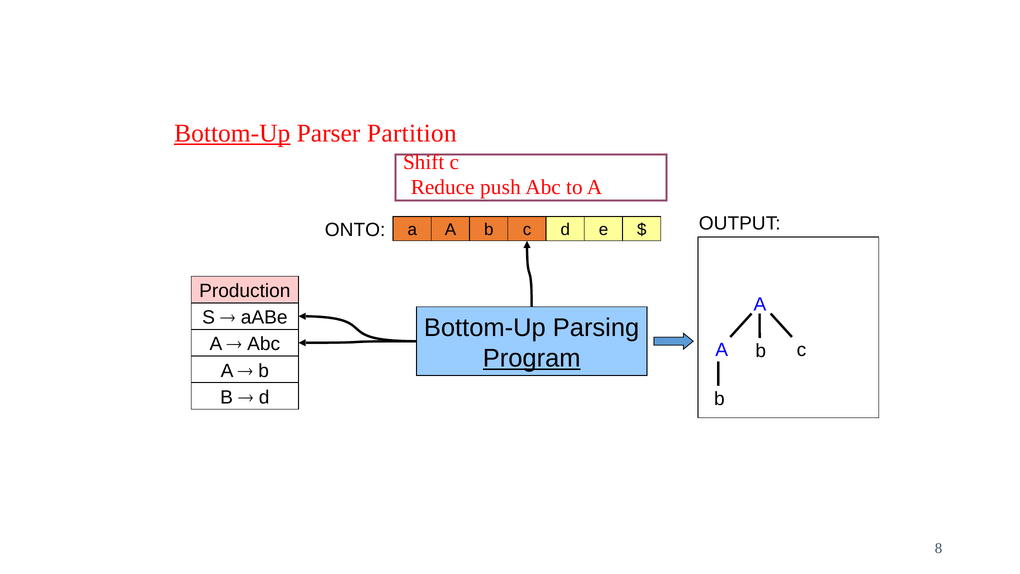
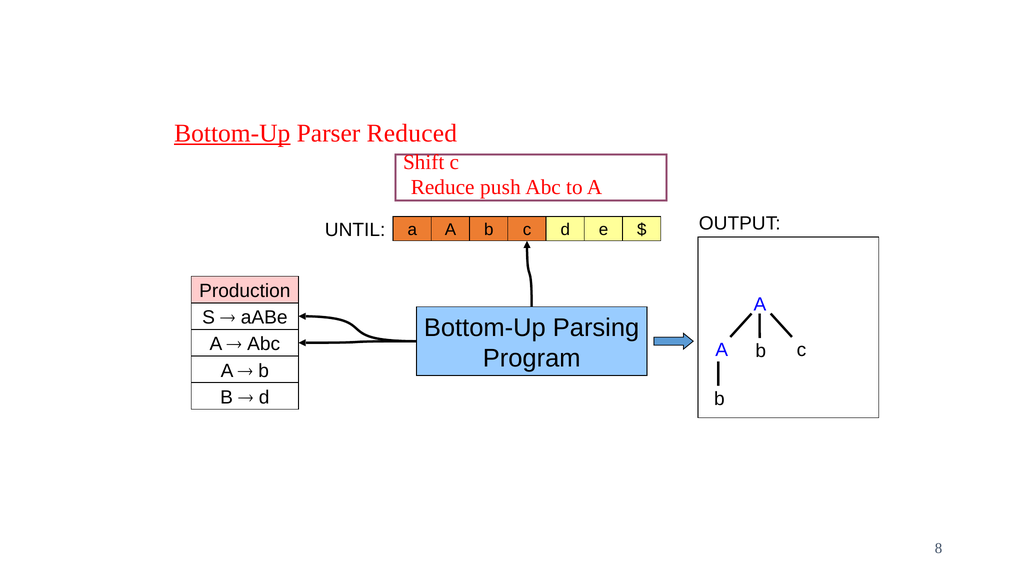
Partition: Partition -> Reduced (412, 133)
ONTO: ONTO -> UNTIL (355, 230)
Program underline: present -> none (532, 358)
